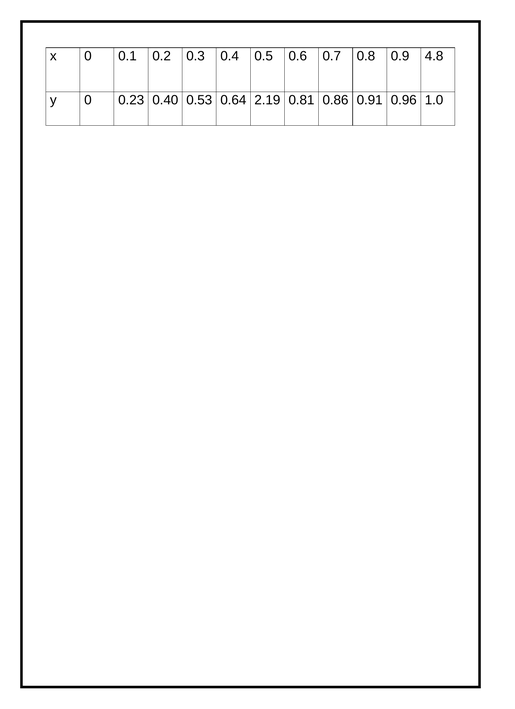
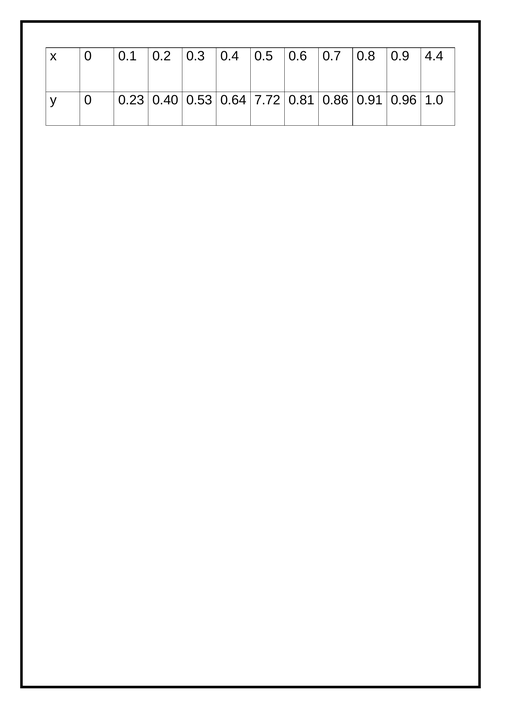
4.8: 4.8 -> 4.4 (434, 56)
2.19: 2.19 -> 7.72 (267, 100)
